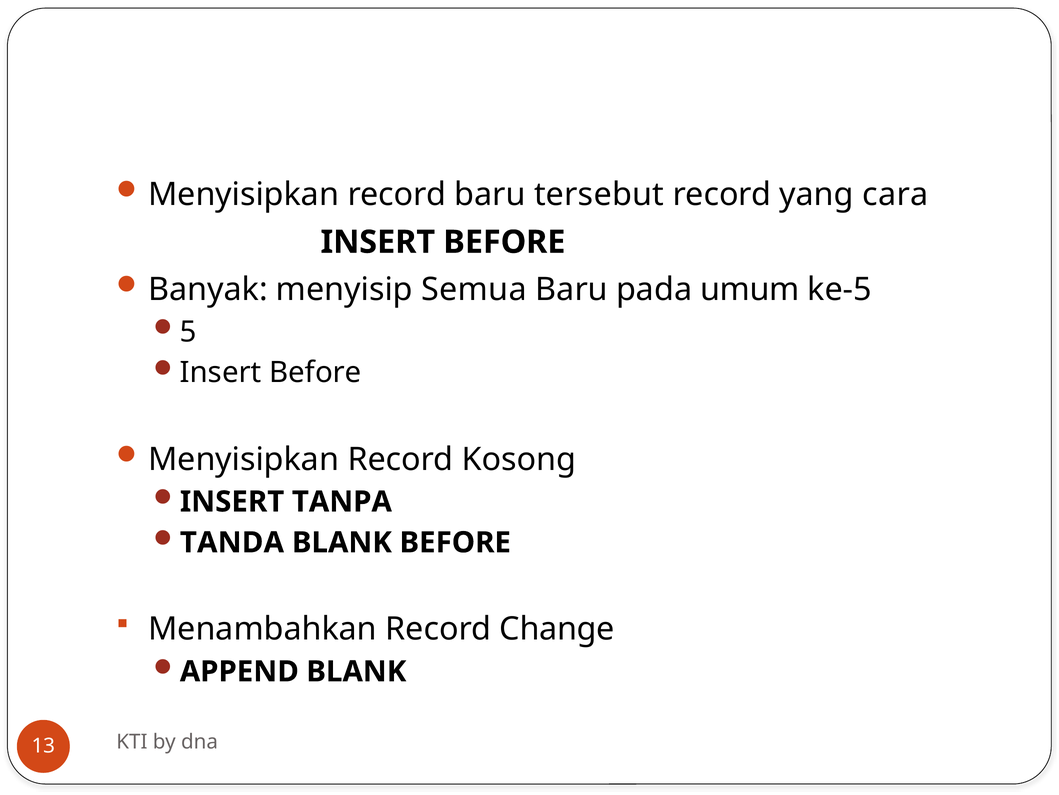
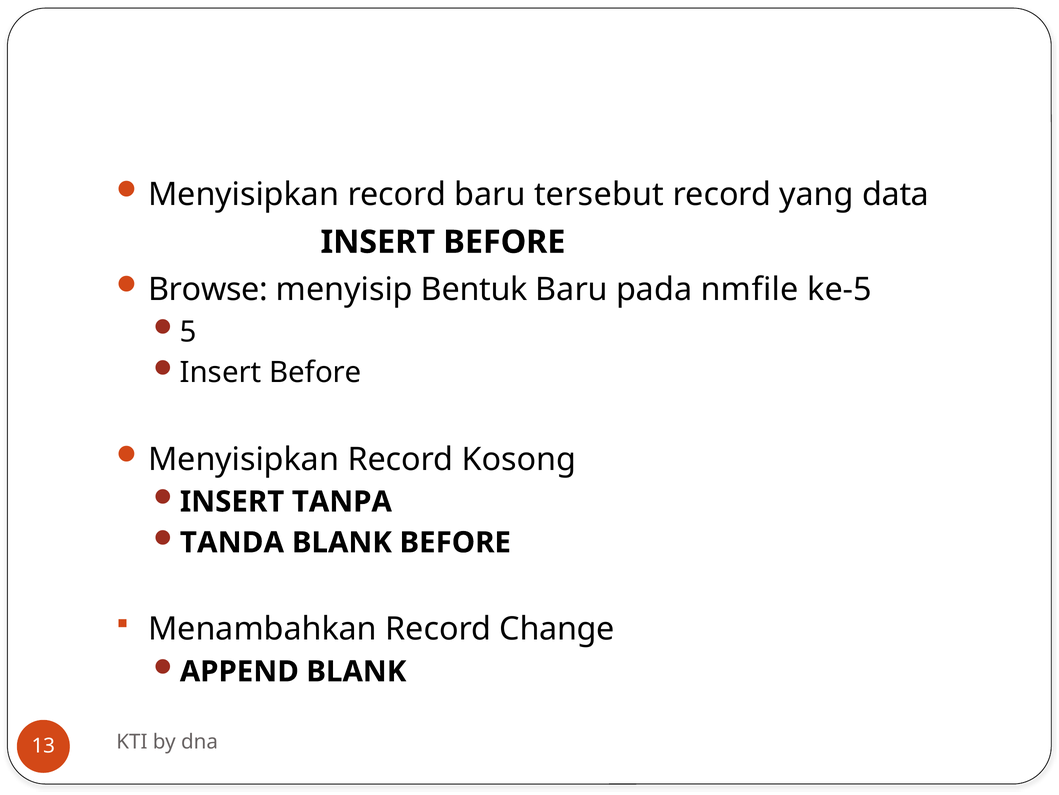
cara: cara -> data (896, 195)
Banyak: Banyak -> Browse (208, 289)
Semua: Semua -> Bentuk (474, 289)
umum: umum -> nmfile (750, 289)
